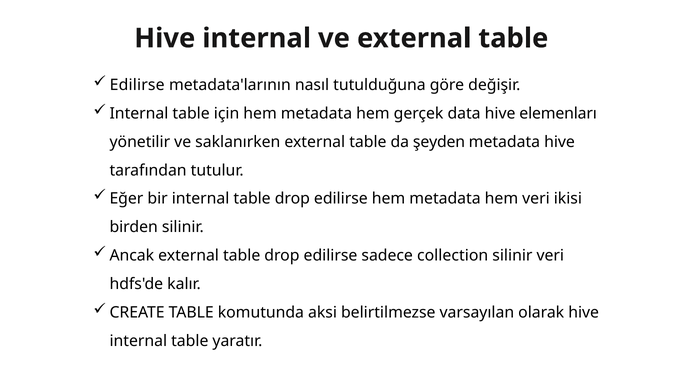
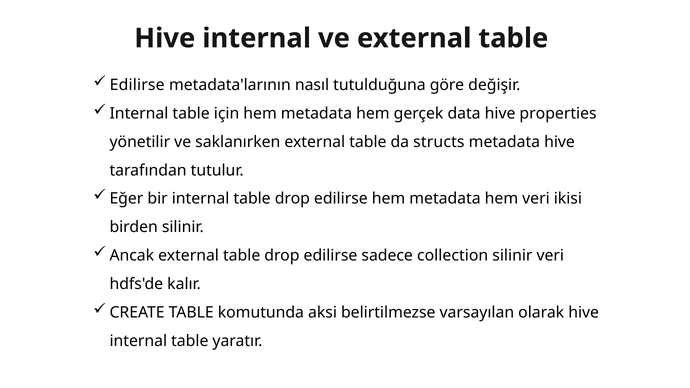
elemenları: elemenları -> properties (558, 113)
şeyden: şeyden -> structs (439, 142)
